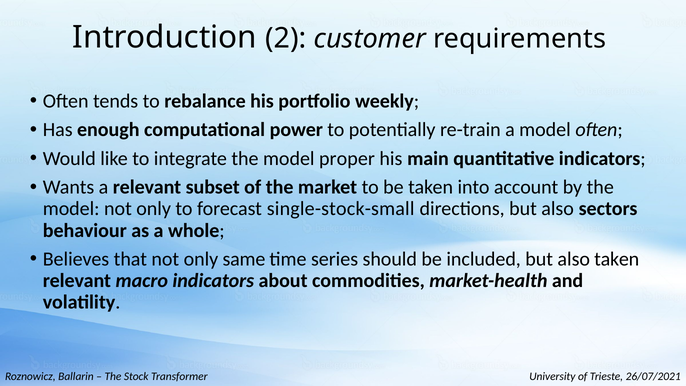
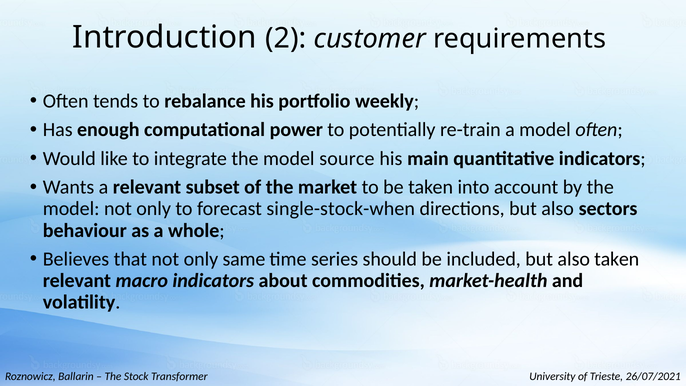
proper: proper -> source (347, 158)
single-stock-small: single-stock-small -> single-stock-when (341, 209)
